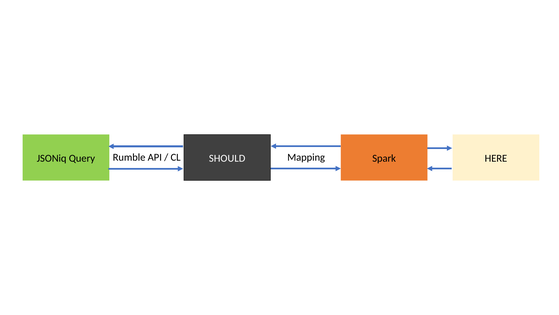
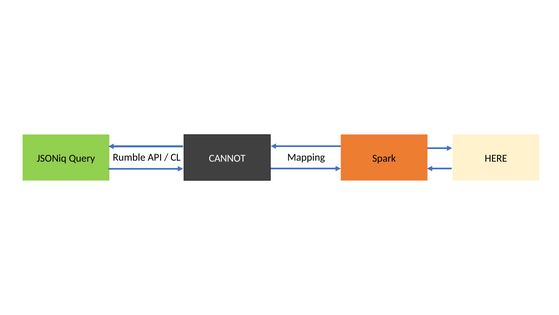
SHOULD: SHOULD -> CANNOT (227, 158)
